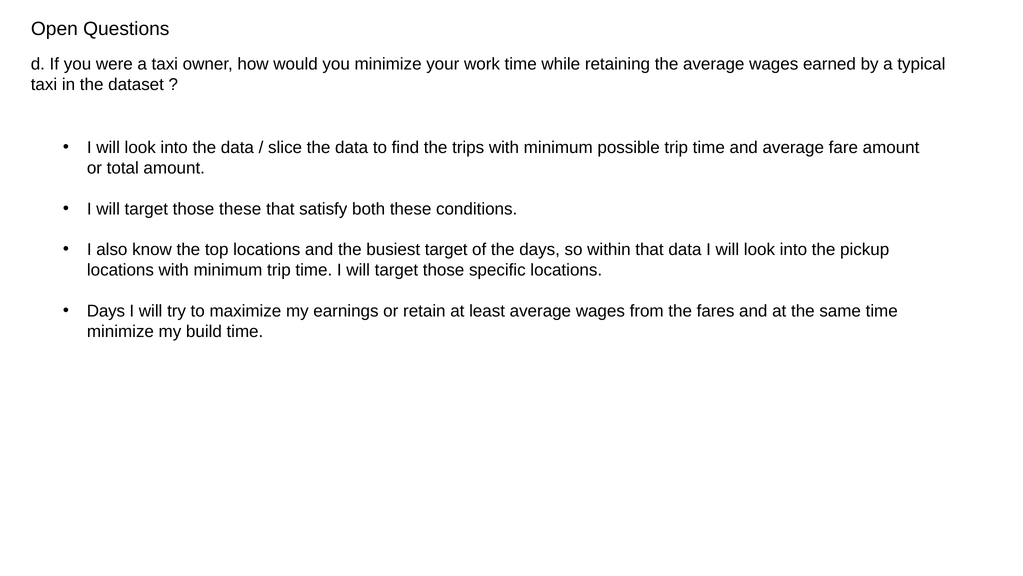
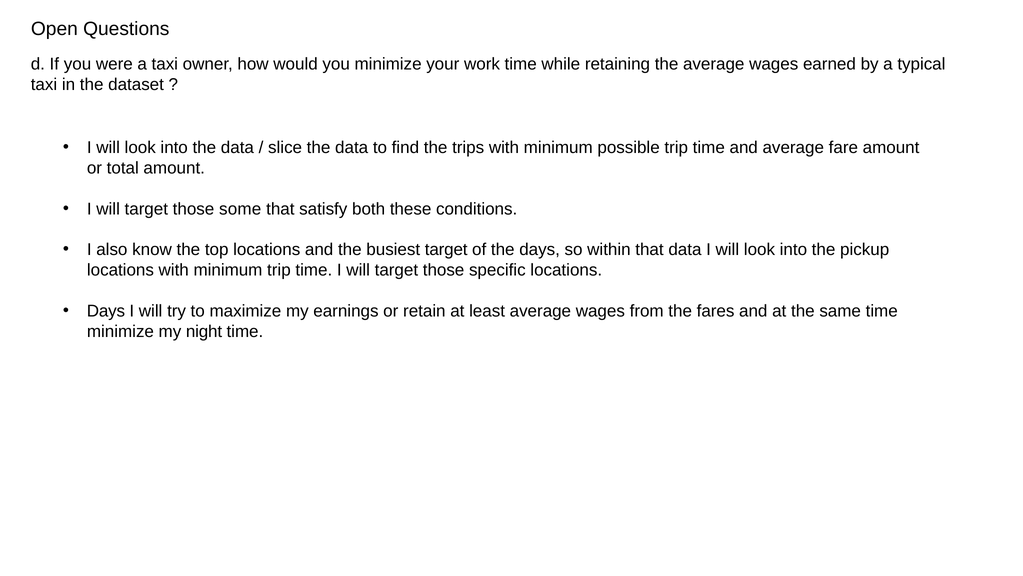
those these: these -> some (240, 209)
build: build -> night (204, 331)
